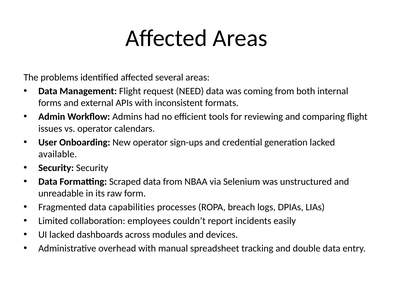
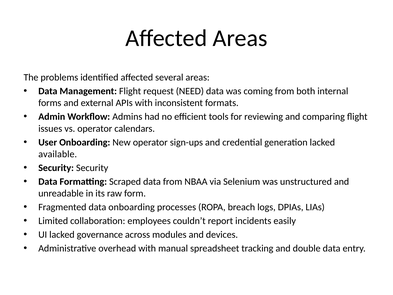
data capabilities: capabilities -> onboarding (132, 207)
dashboards: dashboards -> governance (100, 235)
